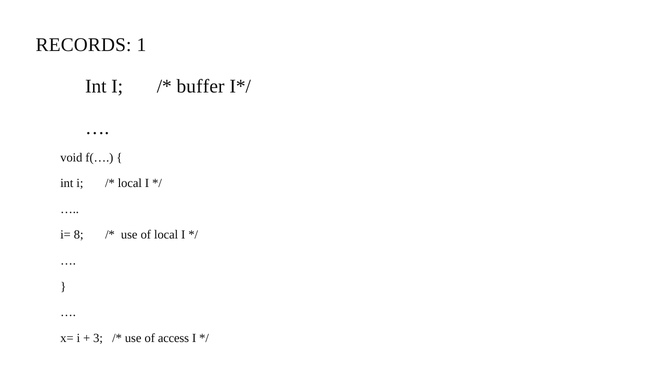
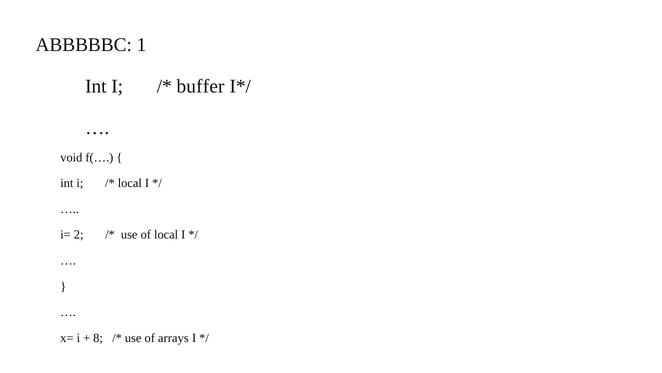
RECORDS: RECORDS -> ABBBBBC (84, 45)
8: 8 -> 2 (79, 234)
3: 3 -> 8 (98, 338)
access: access -> arrays (173, 338)
